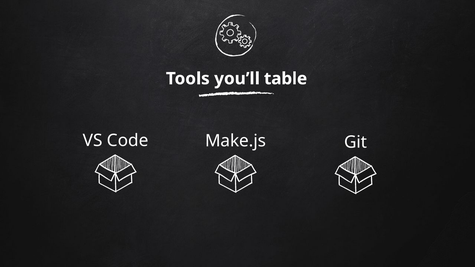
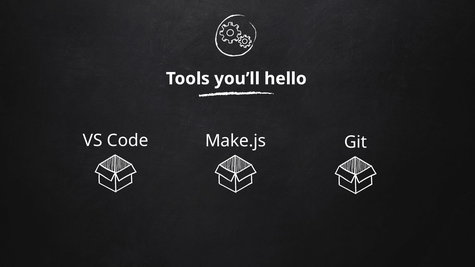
table: table -> hello (285, 79)
